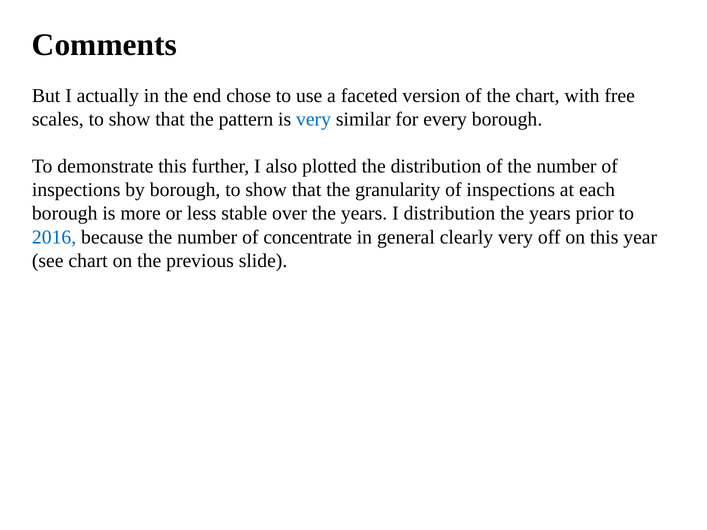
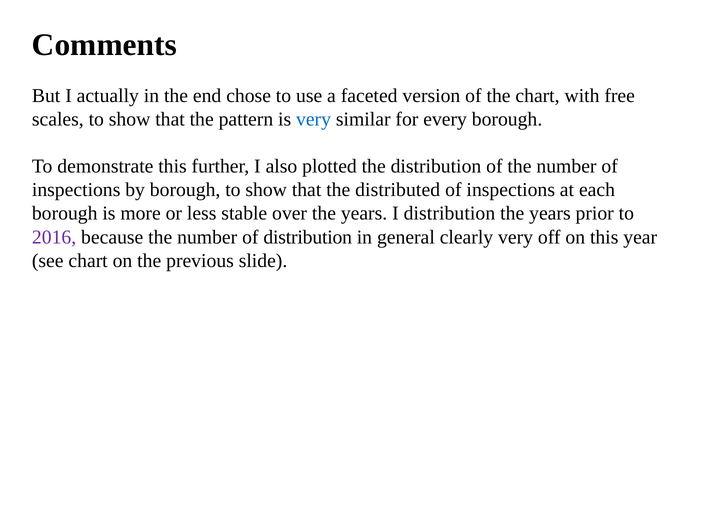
granularity: granularity -> distributed (398, 190)
2016 colour: blue -> purple (54, 237)
of concentrate: concentrate -> distribution (308, 237)
